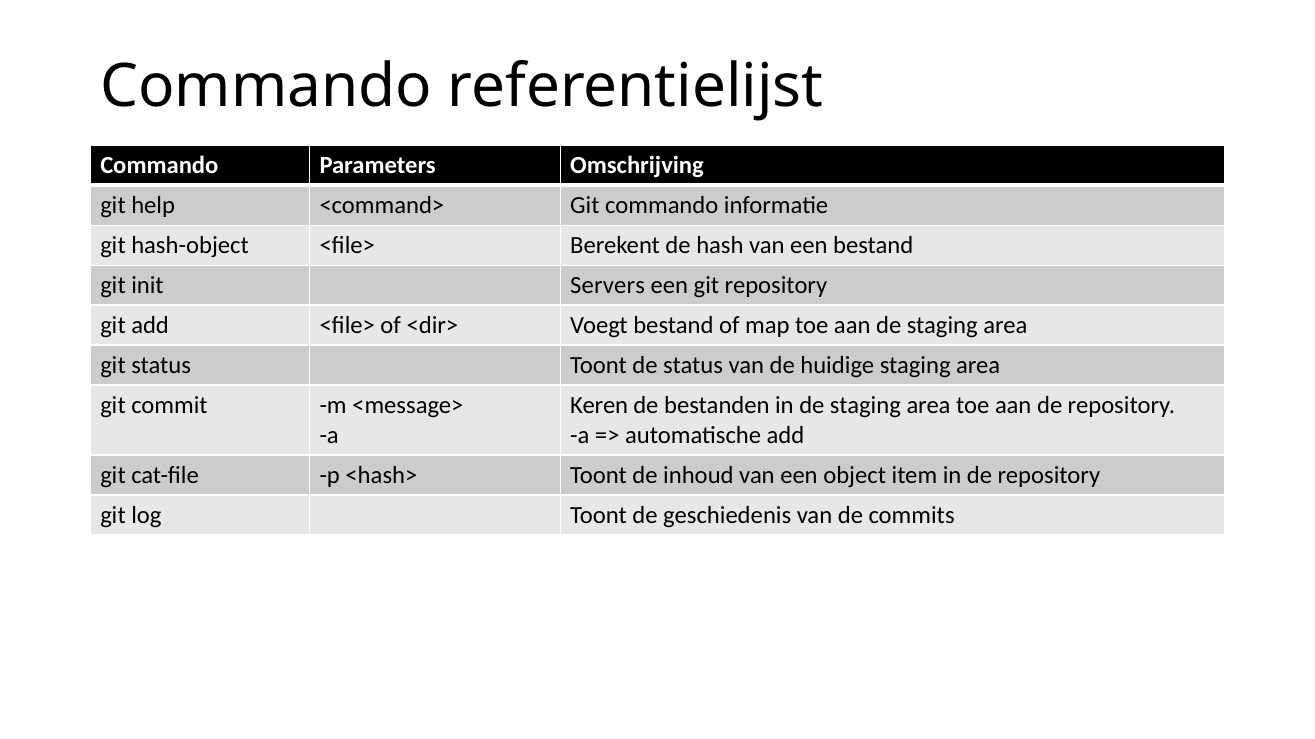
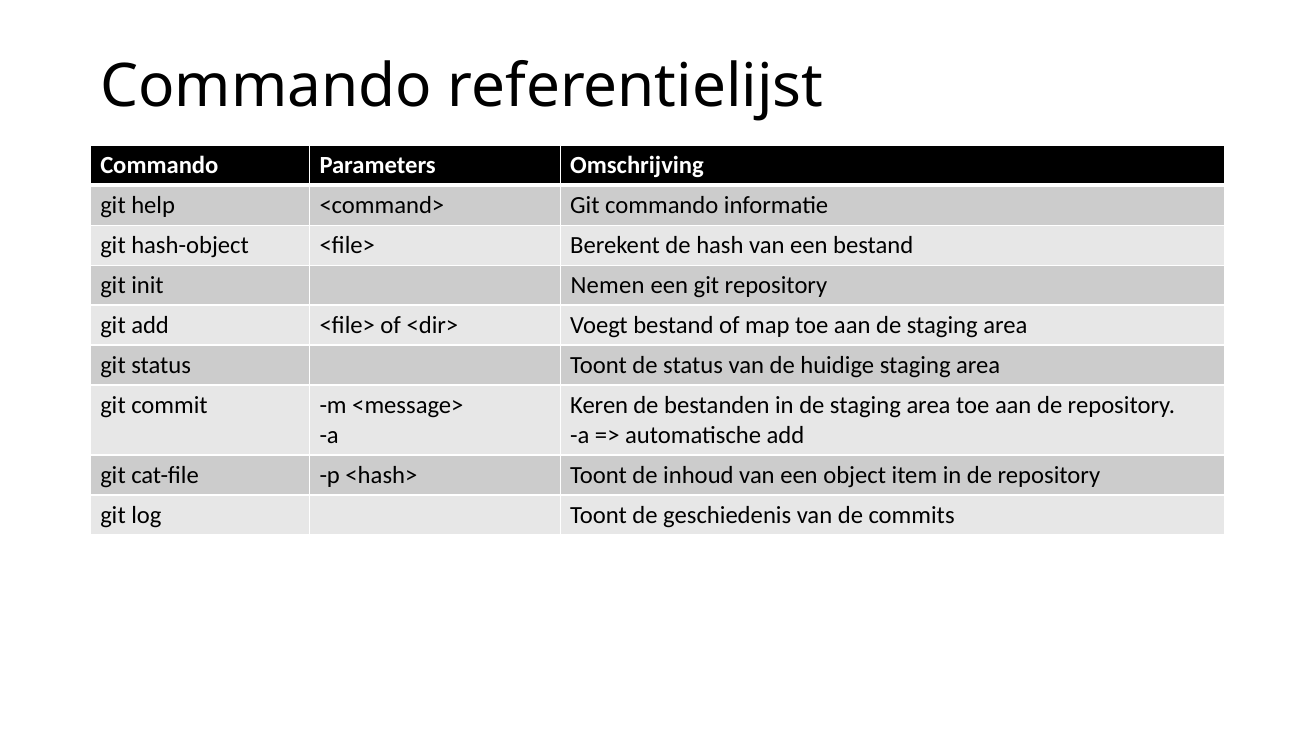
Servers: Servers -> Nemen (608, 286)
